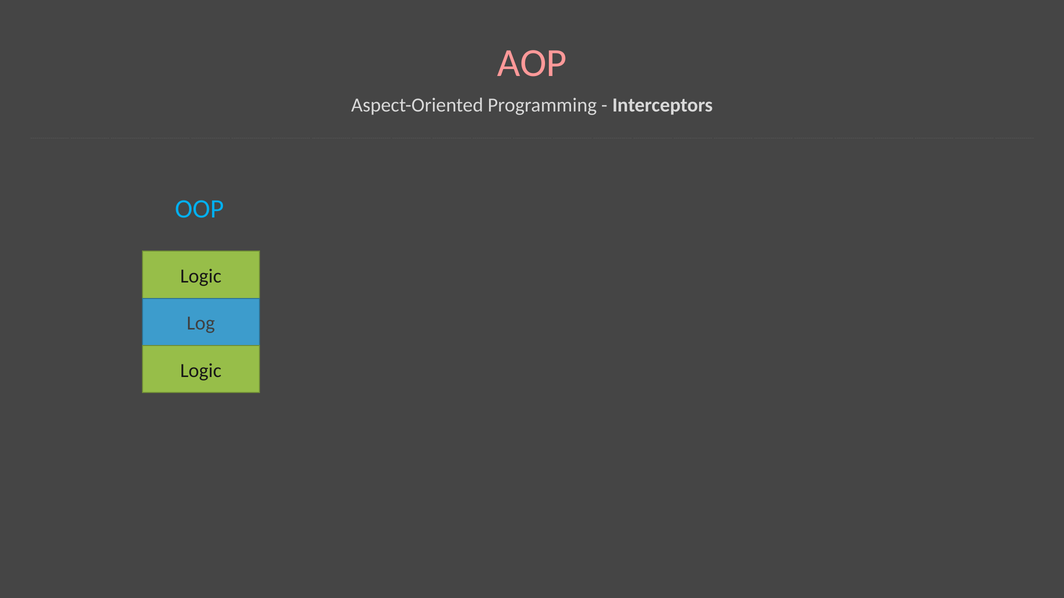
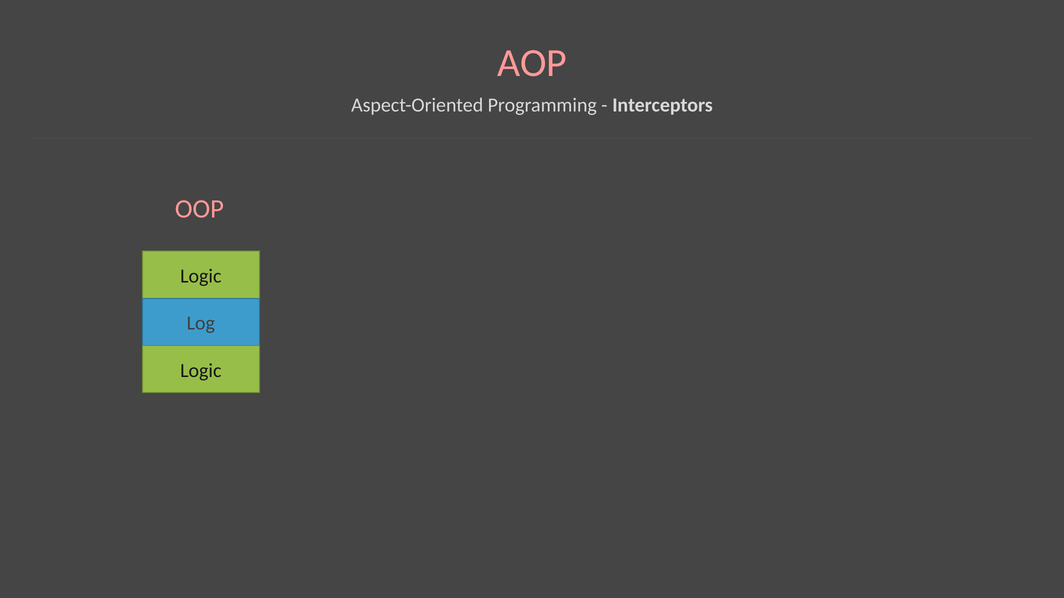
OOP colour: light blue -> pink (199, 209)
